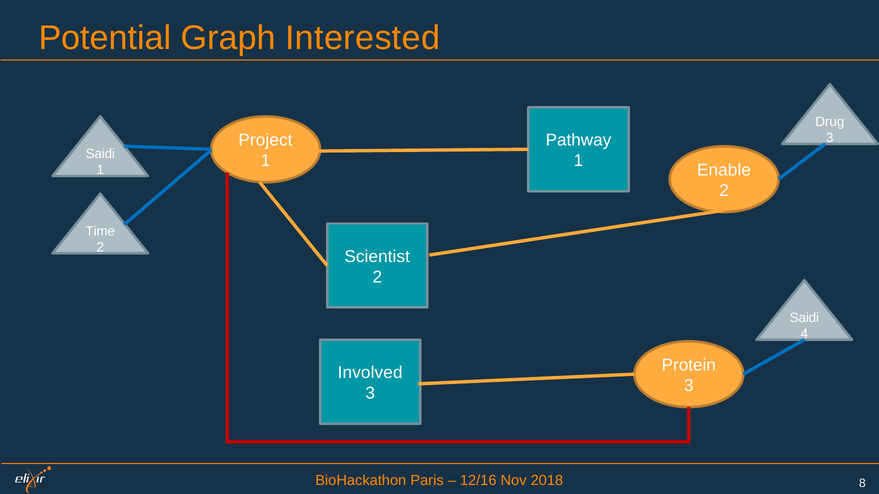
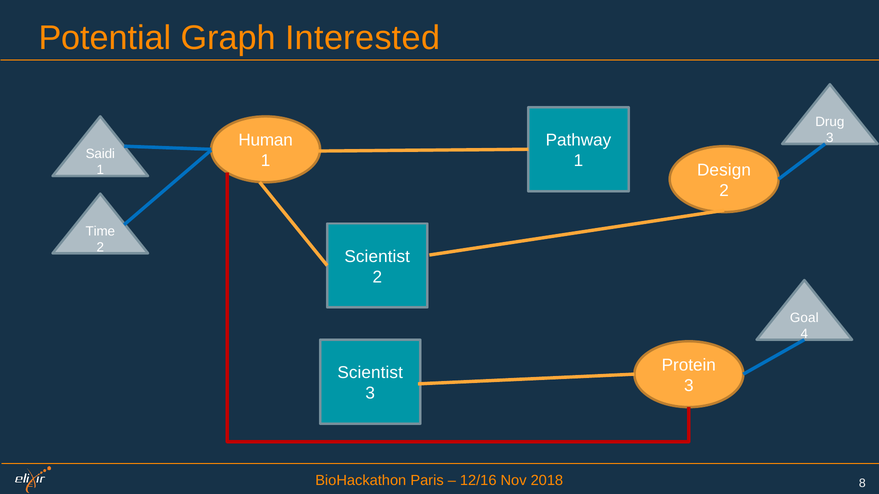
Project: Project -> Human (266, 140)
Enable: Enable -> Design (724, 170)
Saidi: Saidi -> Goal (804, 318)
Involved: Involved -> Scientist (370, 373)
